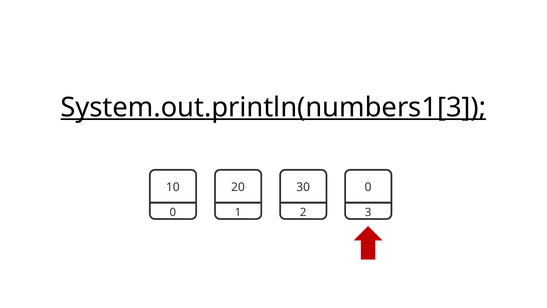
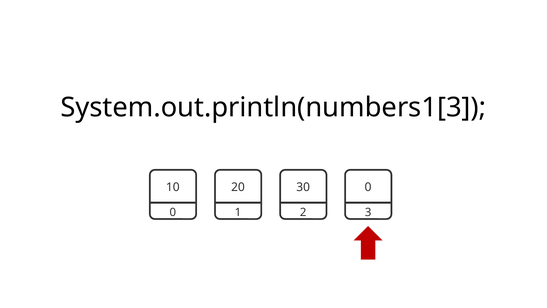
System.out.println(numbers1[3 underline: present -> none (273, 107)
